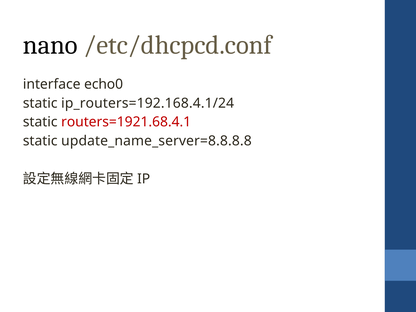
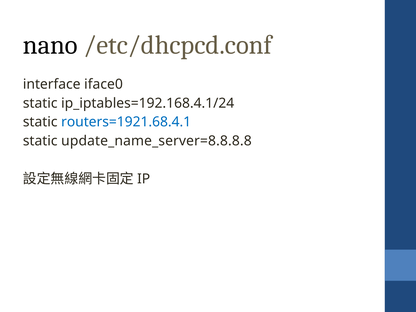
echo0: echo0 -> iface0 (104, 84)
ip_routers=192.168.4.1/24: ip_routers=192.168.4.1/24 -> ip_iptables=192.168.4.1/24 (148, 103)
routers=1921.68.4.1 colour: red -> blue (126, 122)
